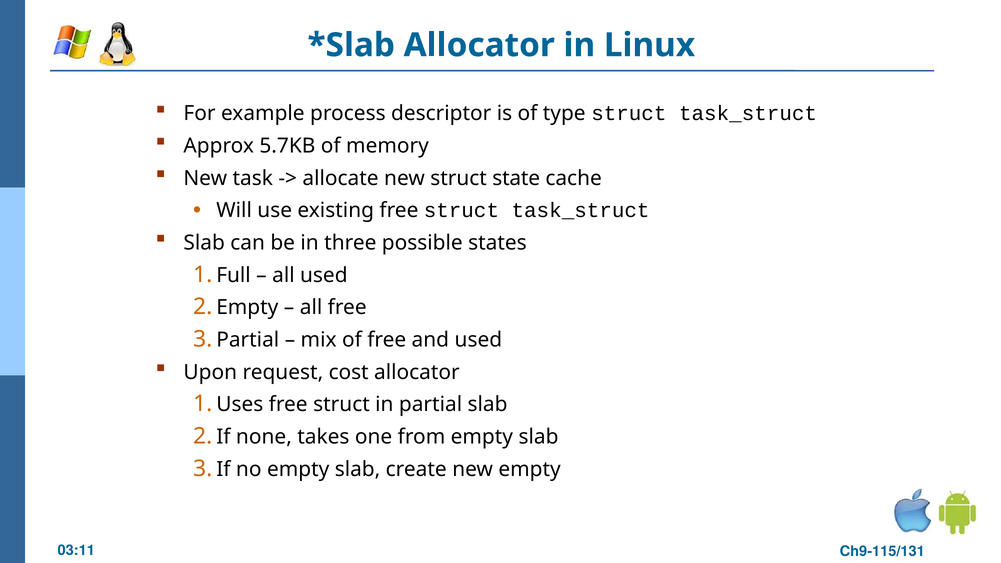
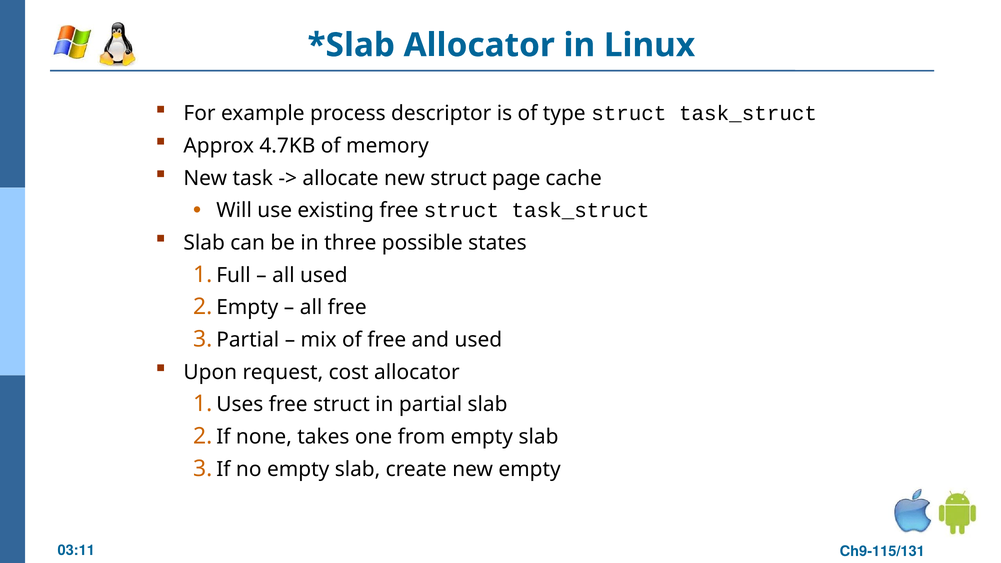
5.7KB: 5.7KB -> 4.7KB (287, 146)
state: state -> page (516, 178)
